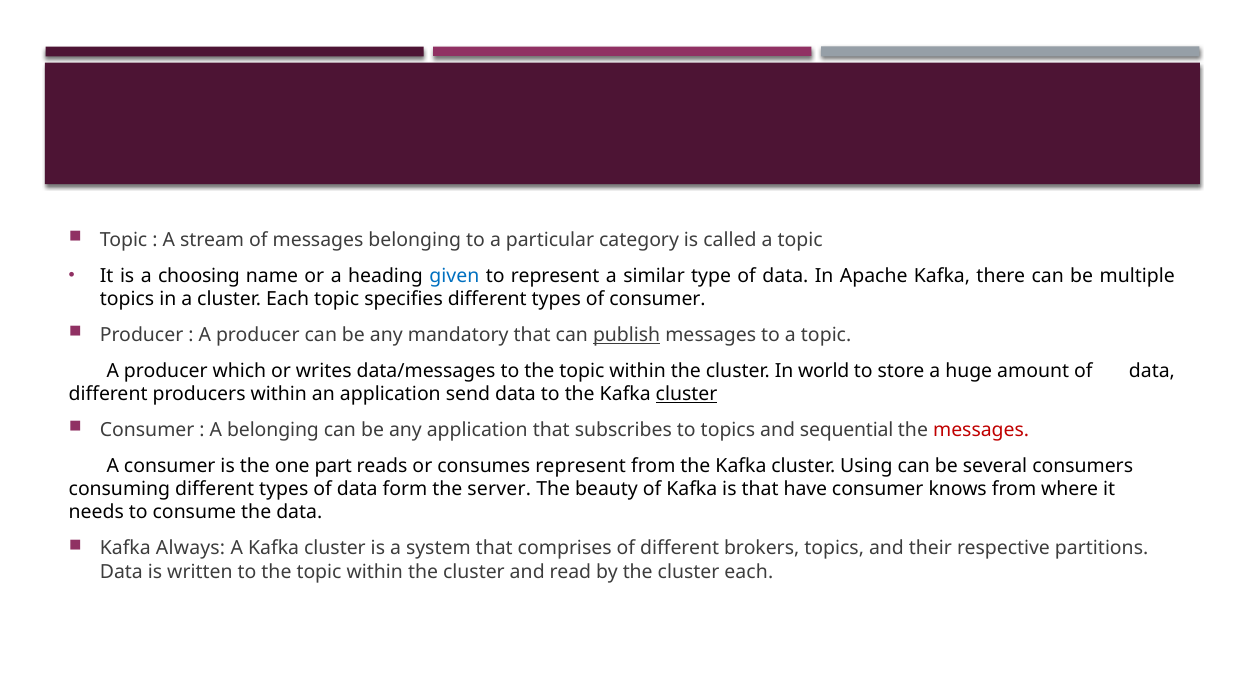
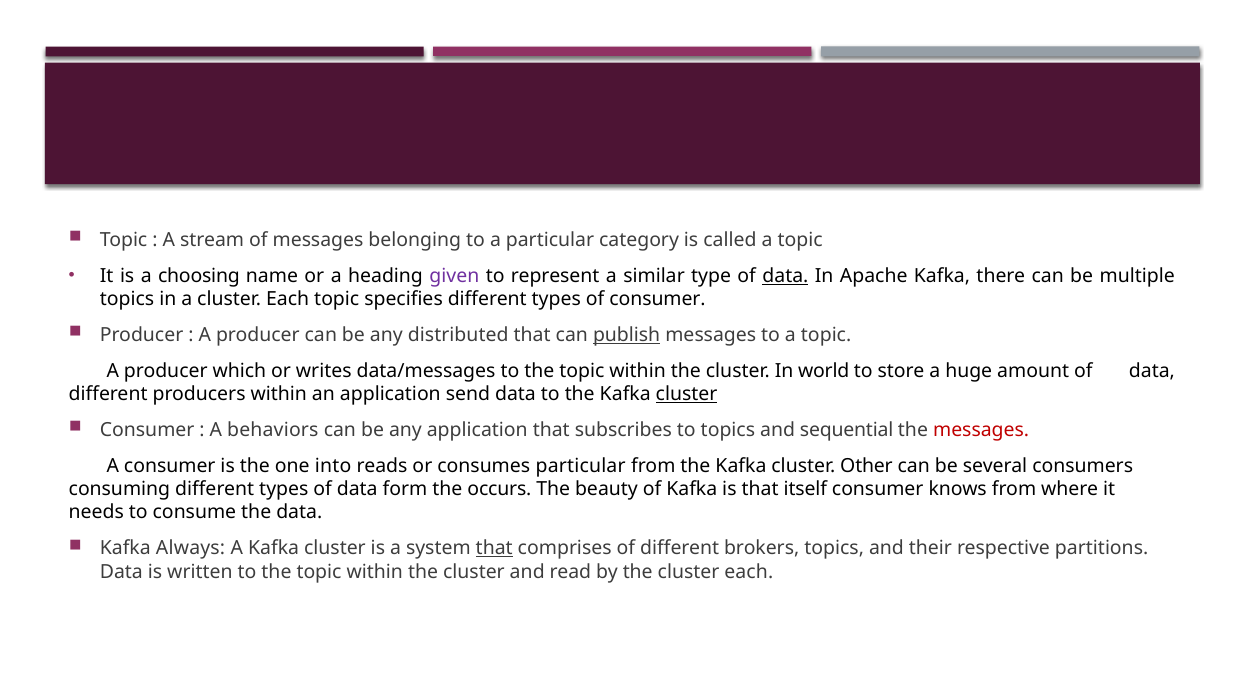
given colour: blue -> purple (454, 276)
data underline: none -> present (785, 276)
mandatory: mandatory -> distributed (458, 335)
A belonging: belonging -> behaviors (273, 430)
part: part -> into (333, 466)
consumes represent: represent -> particular (581, 466)
Using: Using -> Other (867, 466)
server: server -> occurs (499, 489)
have: have -> itself (805, 489)
that underline: none -> present (494, 549)
